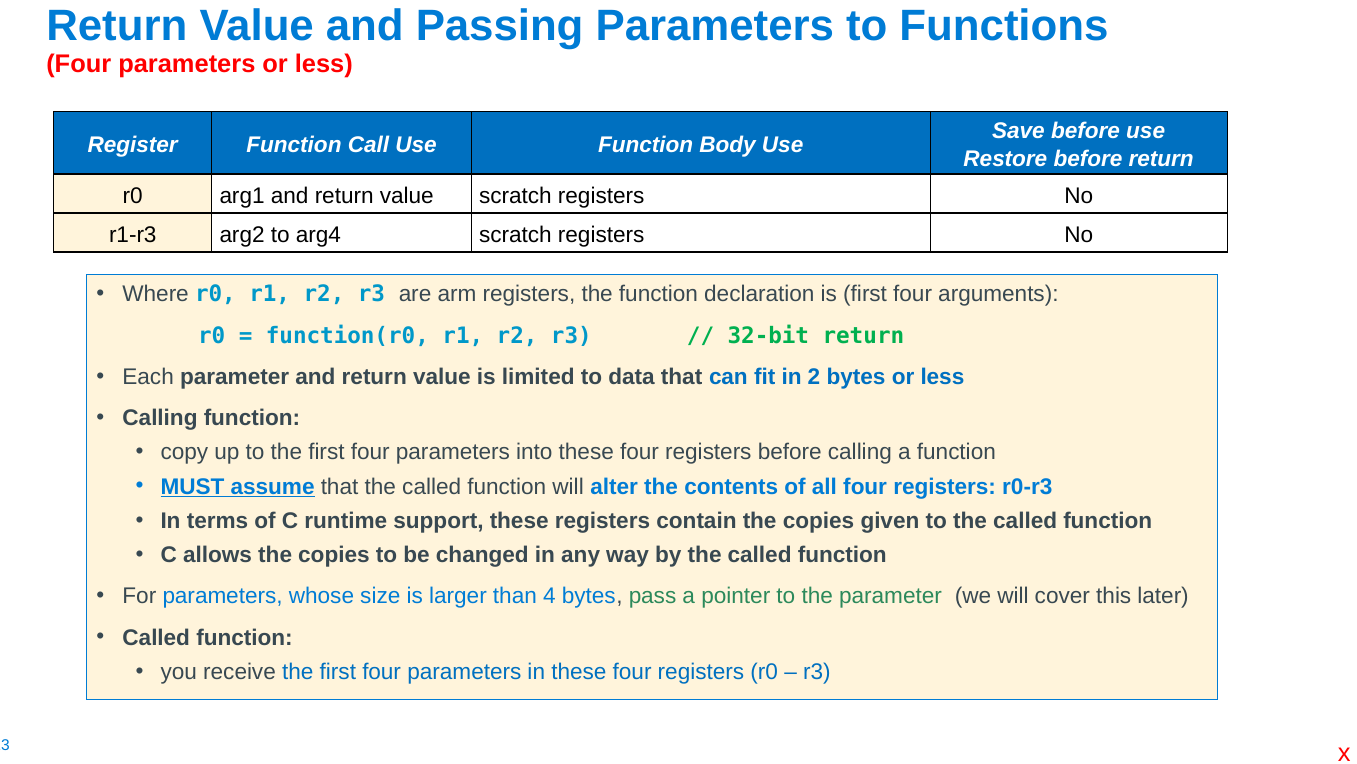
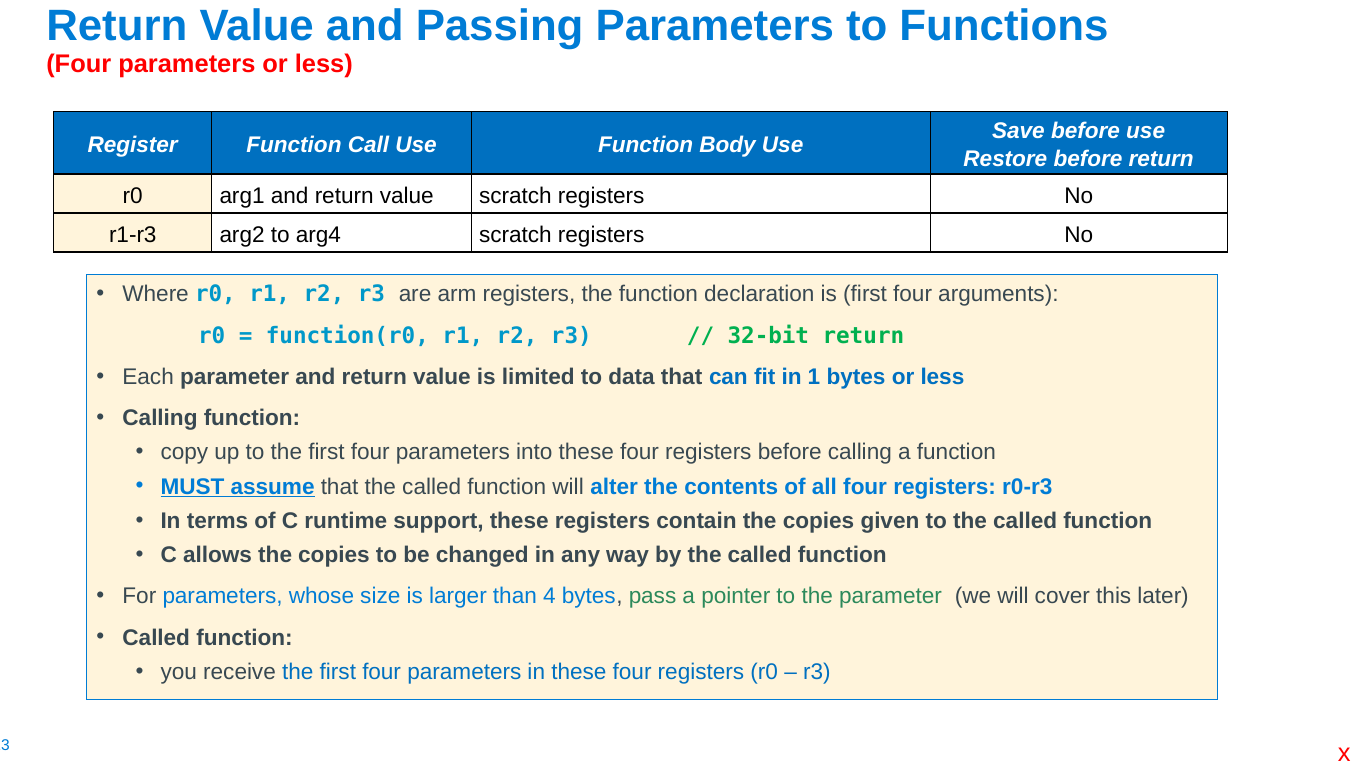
2: 2 -> 1 (814, 377)
